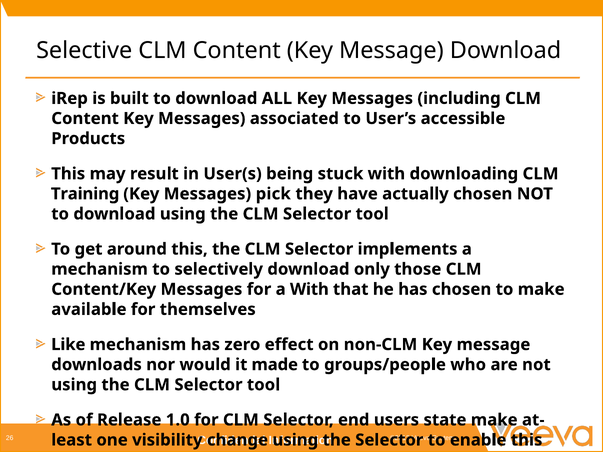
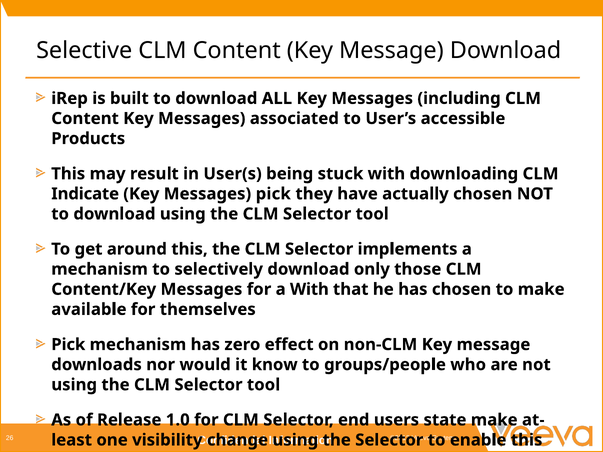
Training: Training -> Indicate (85, 194)
Like: Like -> Pick (68, 345)
made: made -> know (275, 365)
